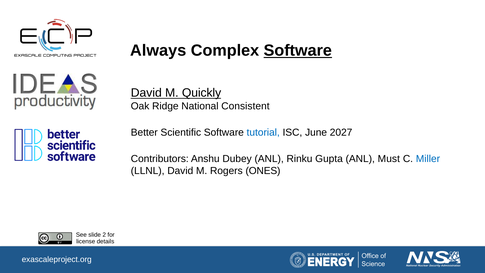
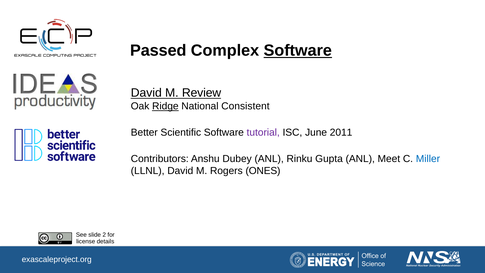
Always: Always -> Passed (158, 51)
Quickly: Quickly -> Review (202, 93)
Ridge underline: none -> present (165, 106)
tutorial colour: blue -> purple (263, 132)
2027: 2027 -> 2011 (341, 132)
Must: Must -> Meet (389, 159)
